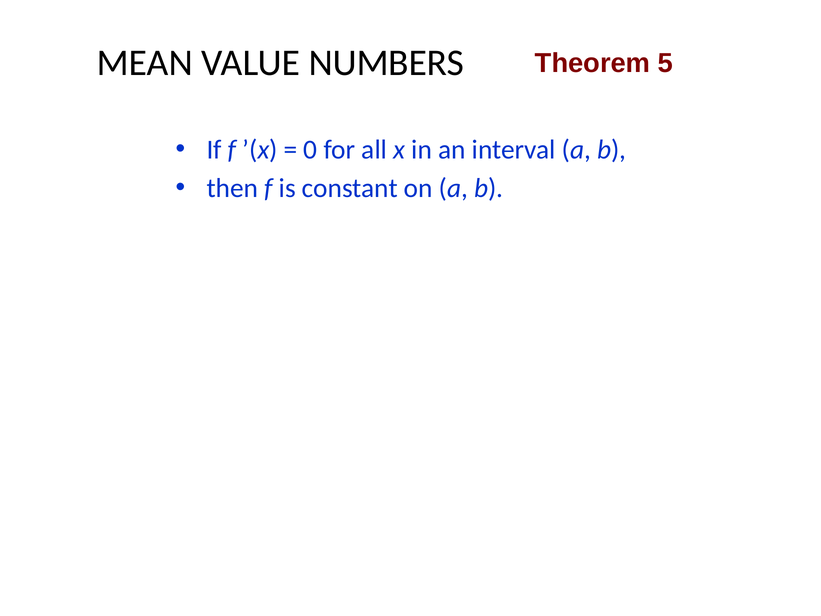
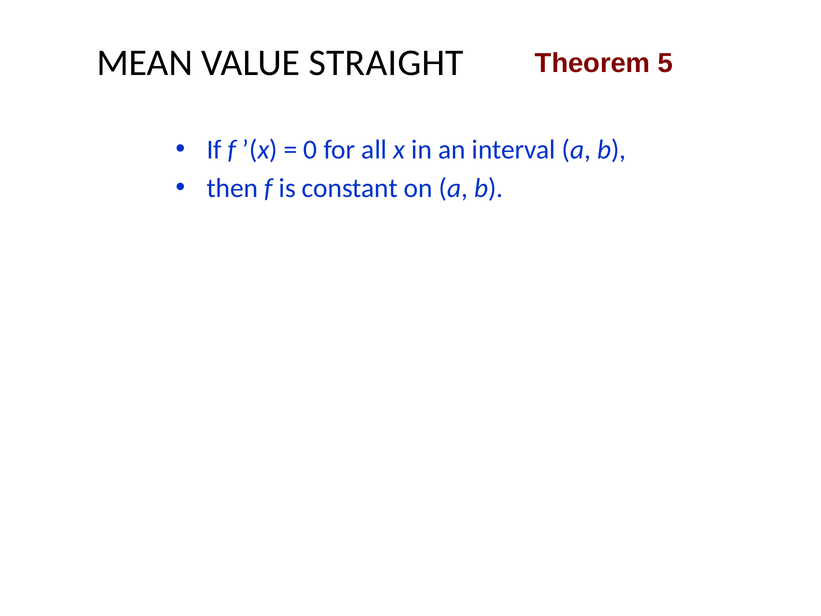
NUMBERS: NUMBERS -> STRAIGHT (386, 63)
